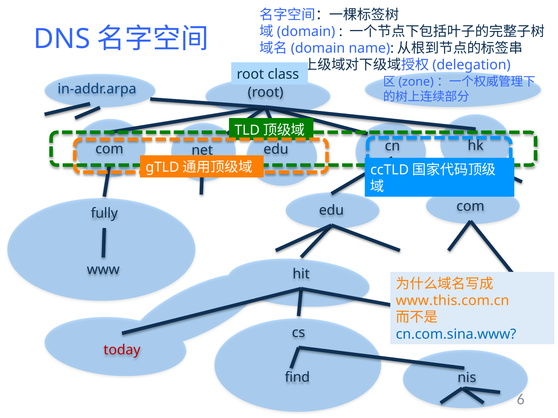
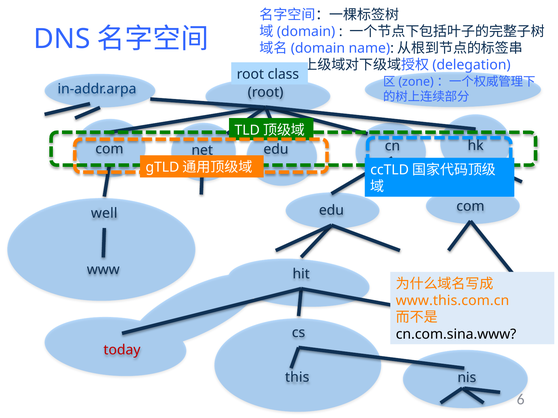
fully: fully -> well (104, 214)
cn.com.sina.www colour: blue -> black (456, 334)
find: find -> this (297, 378)
